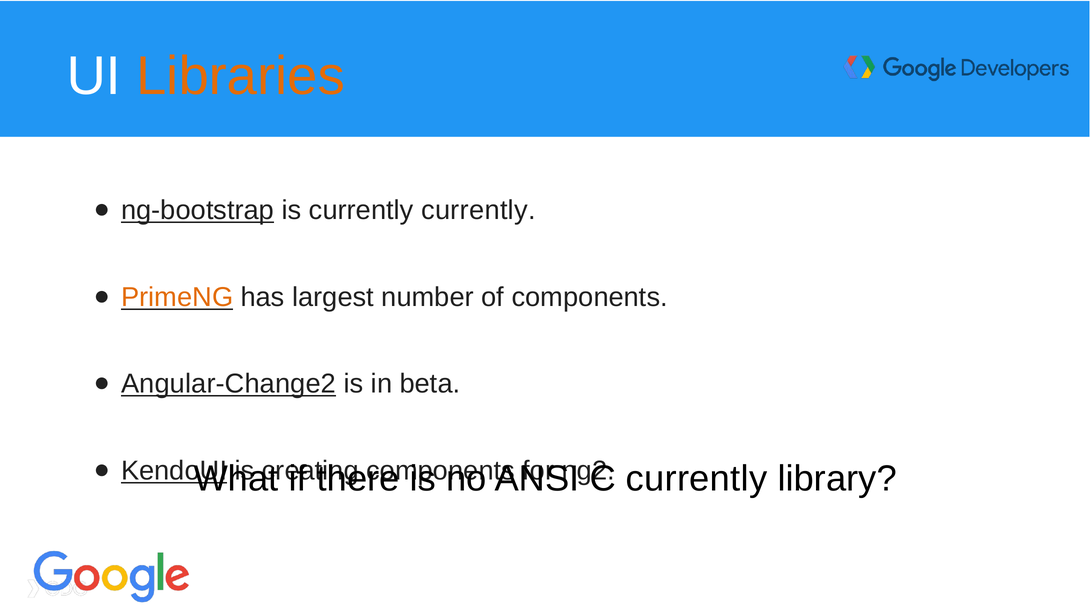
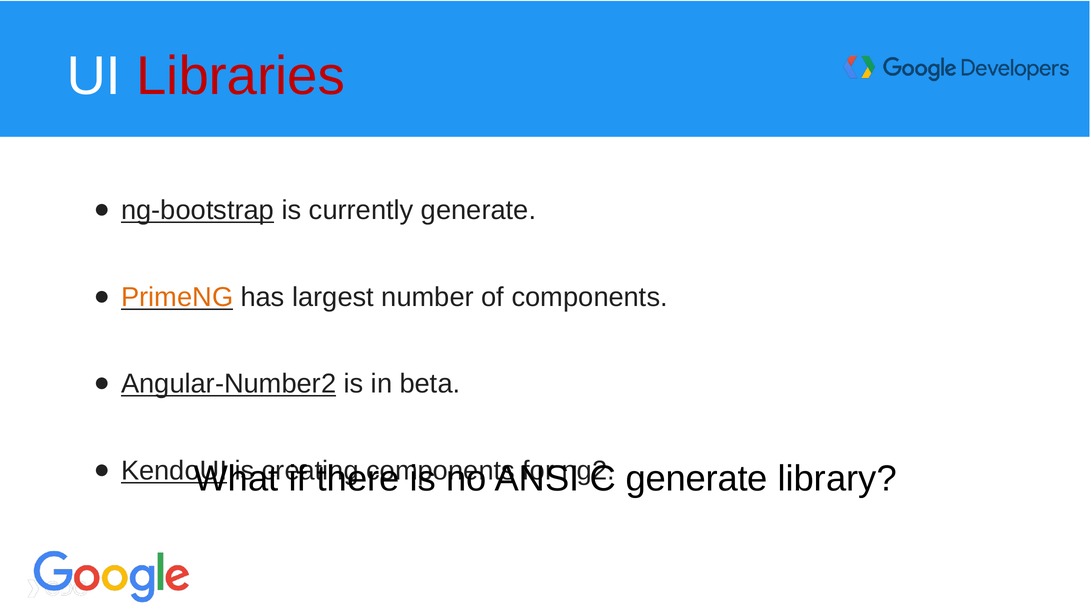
Libraries colour: orange -> red (241, 76)
currently currently: currently -> generate (479, 210)
Angular-Change2: Angular-Change2 -> Angular-Number2 (229, 384)
currently: currently -> generate (697, 479)
